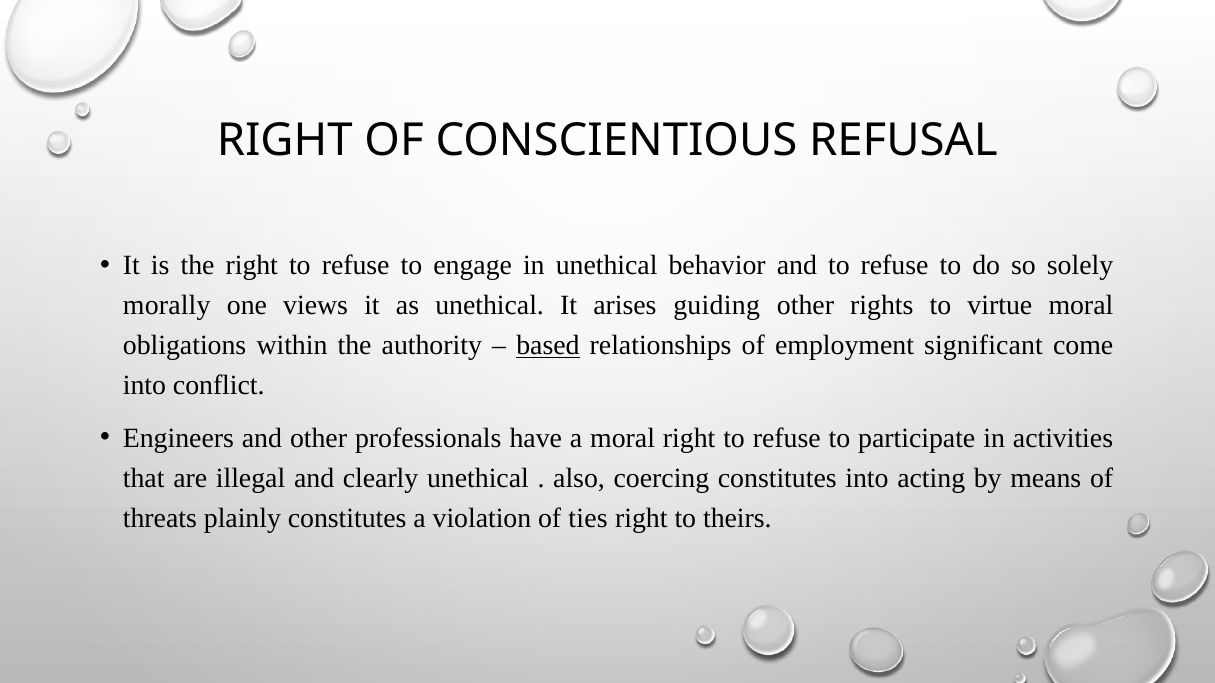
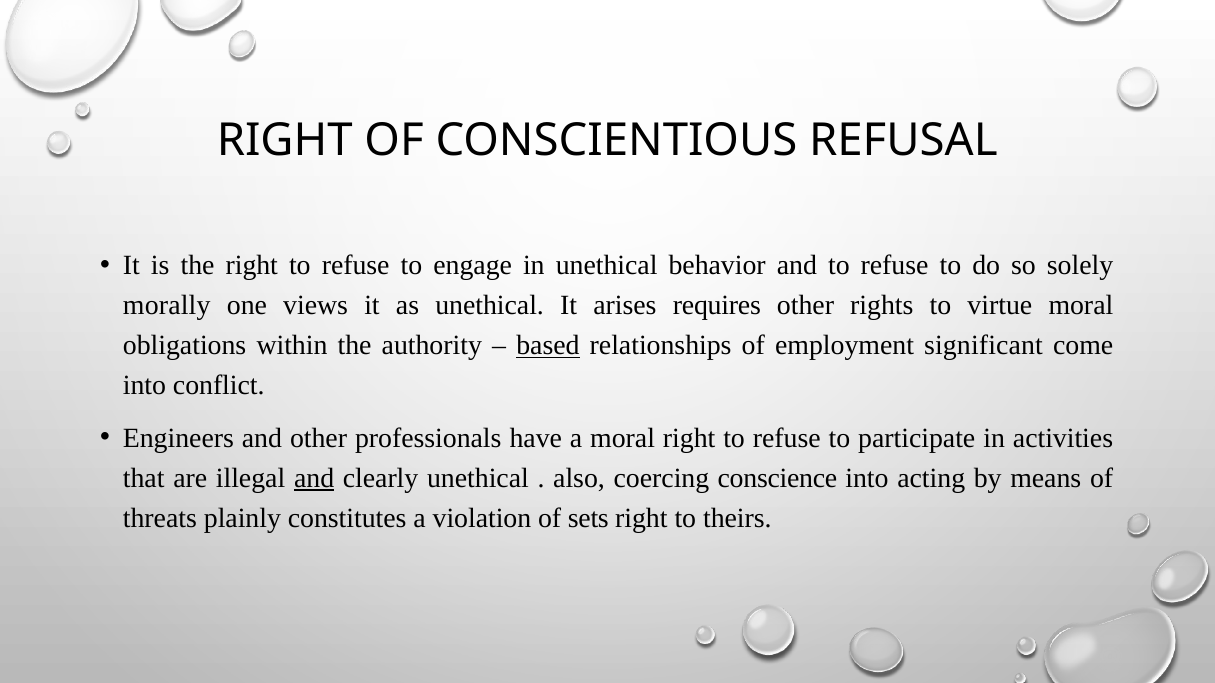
guiding: guiding -> requires (717, 306)
and underline: none -> present (314, 479)
coercing constitutes: constitutes -> conscience (777, 479)
ties: ties -> sets (588, 519)
